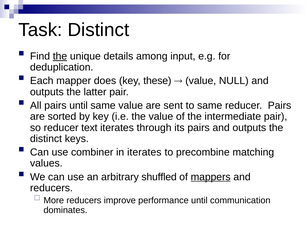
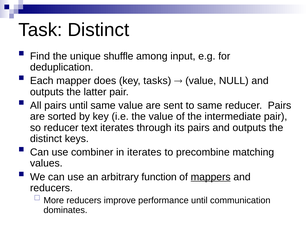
the underline: present -> none (60, 56)
details: details -> shuffle (118, 56)
these: these -> tasks (157, 81)
shuffled: shuffled -> function (159, 177)
